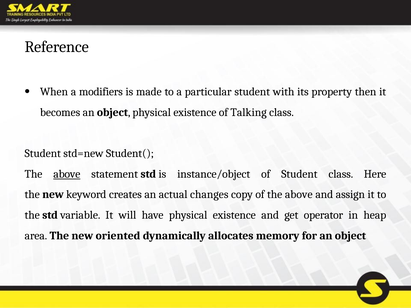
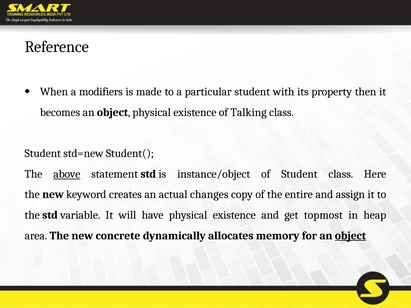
of the above: above -> entire (299, 195)
operator: operator -> topmost (323, 215)
oriented: oriented -> concrete (118, 236)
object underline: none -> present (350, 236)
